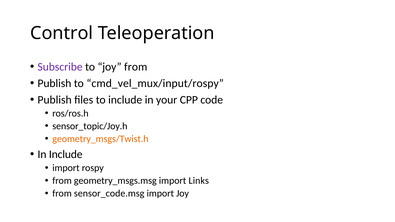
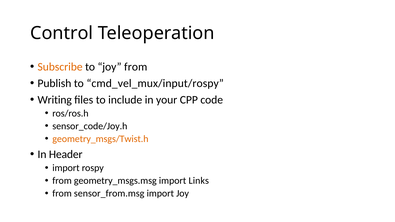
Subscribe colour: purple -> orange (60, 67)
Publish: Publish -> Writing (55, 100)
sensor_topic/Joy.h: sensor_topic/Joy.h -> sensor_code/Joy.h (90, 126)
In Include: Include -> Header (66, 155)
sensor_code.msg: sensor_code.msg -> sensor_from.msg (109, 194)
